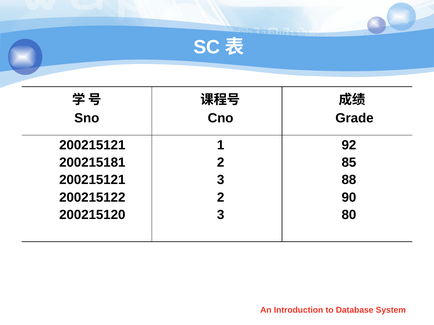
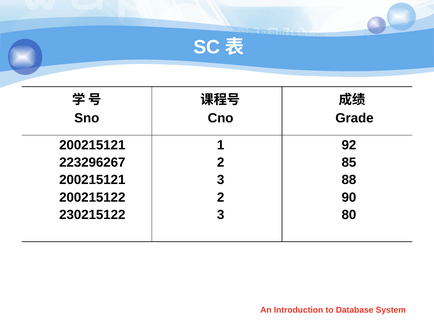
200215181: 200215181 -> 223296267 (92, 163)
200215120: 200215120 -> 230215122 (92, 215)
